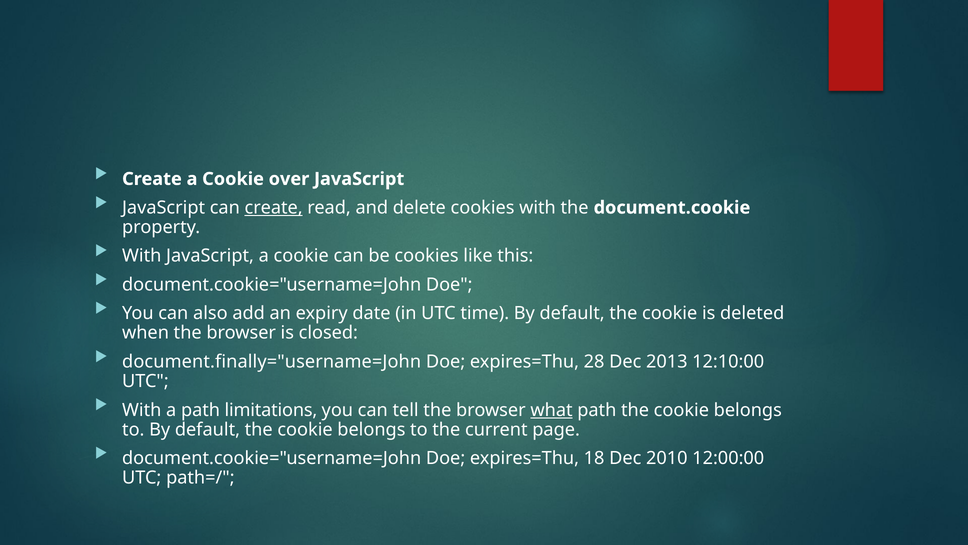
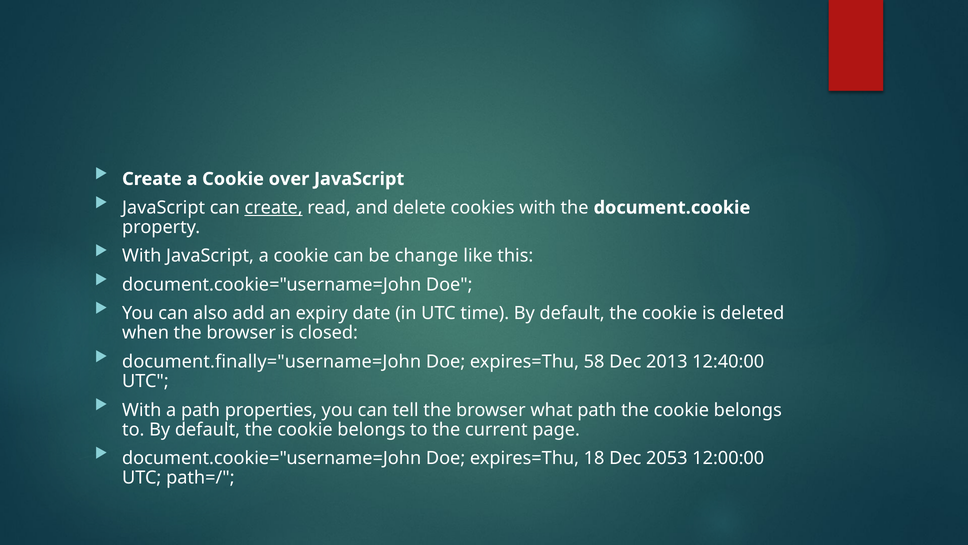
be cookies: cookies -> change (426, 256)
28: 28 -> 58 (594, 361)
12:10:00: 12:10:00 -> 12:40:00 (728, 361)
limitations: limitations -> properties (271, 410)
what underline: present -> none (551, 410)
2010: 2010 -> 2053 (667, 458)
